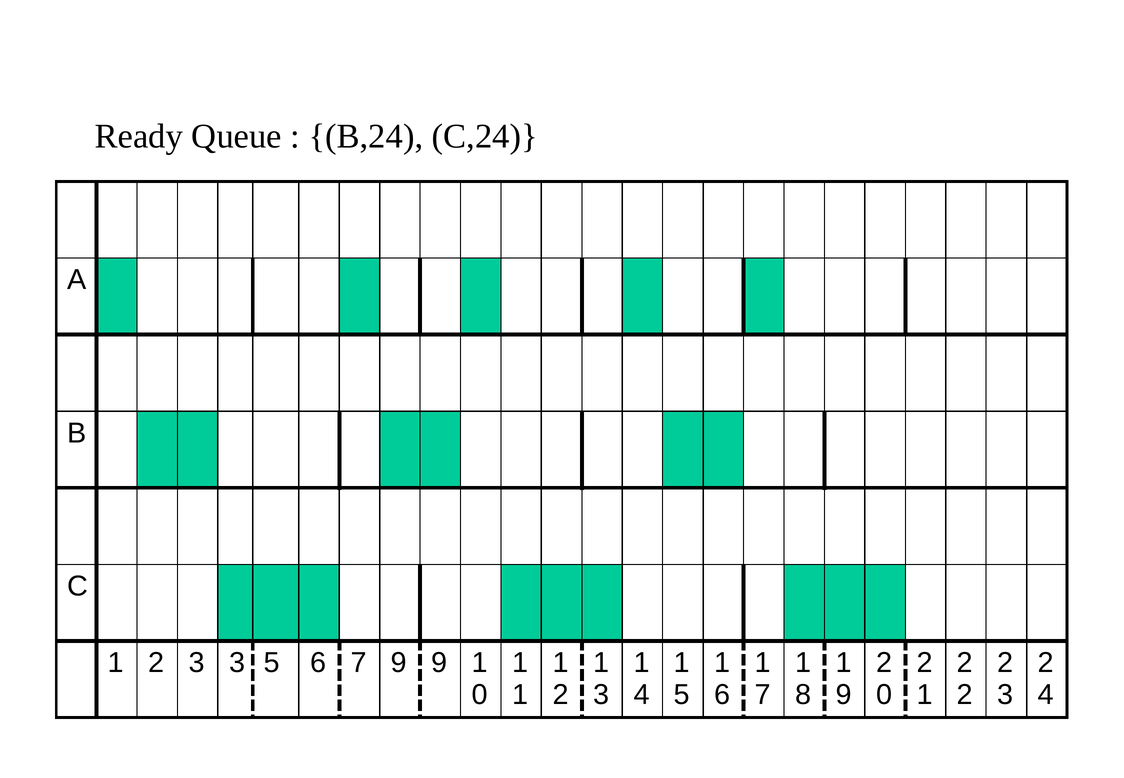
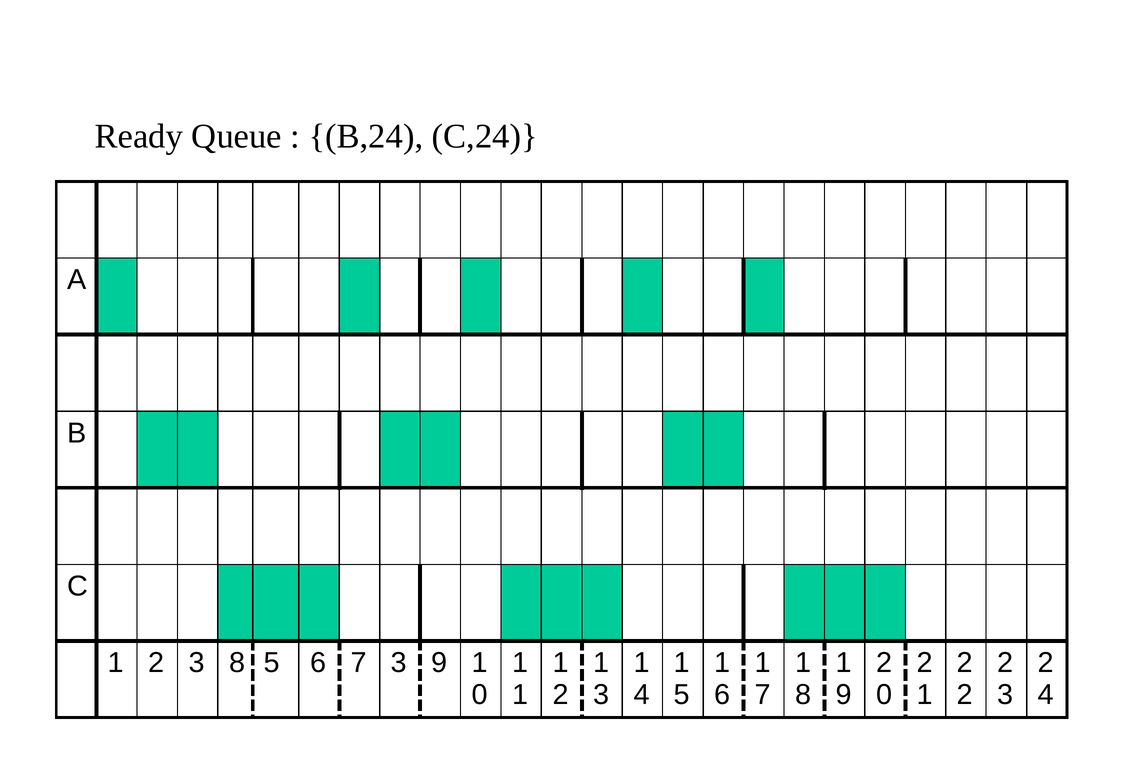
3 3: 3 -> 8 (237, 663)
7 9: 9 -> 3 (399, 663)
